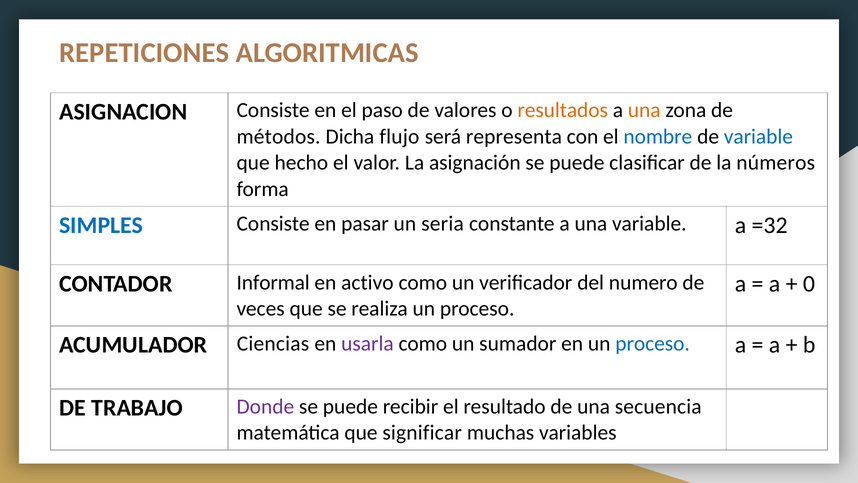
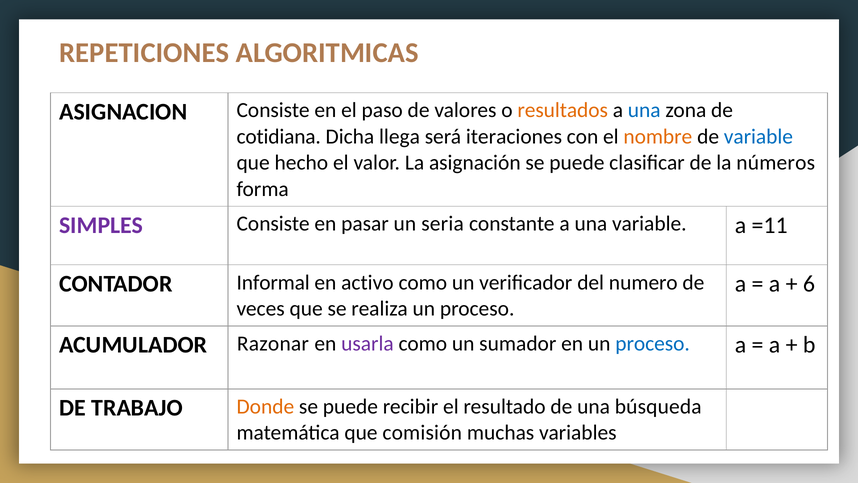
una colour: orange -> blue (644, 110)
métodos: métodos -> cotidiana (279, 136)
flujo: flujo -> llega (400, 136)
representa: representa -> iteraciones (514, 136)
nombre colour: blue -> orange (658, 136)
SIMPLES colour: blue -> purple (101, 225)
=32: =32 -> =11 (770, 225)
0: 0 -> 6 (809, 284)
Ciencias: Ciencias -> Razonar (273, 343)
Donde colour: purple -> orange (265, 406)
secuencia: secuencia -> búsqueda (658, 406)
significar: significar -> comisión (422, 432)
